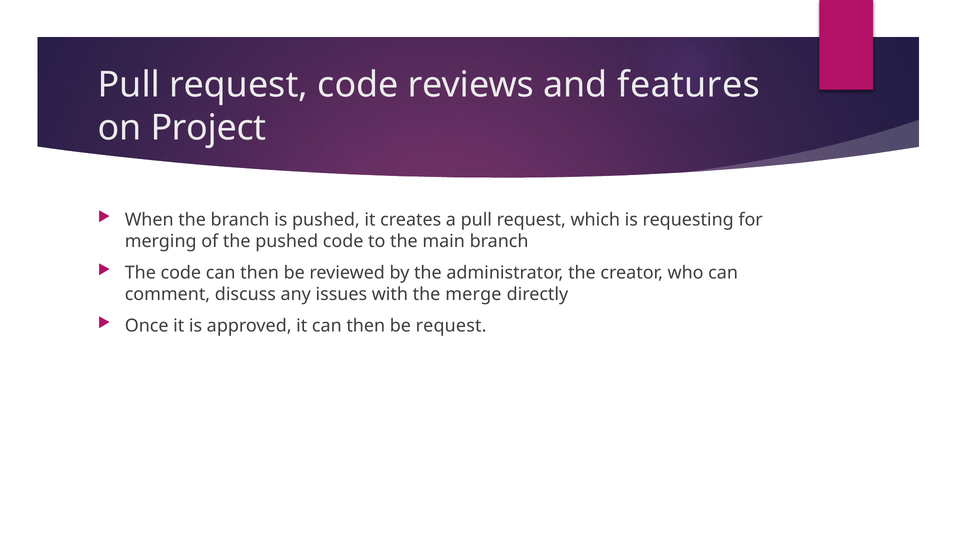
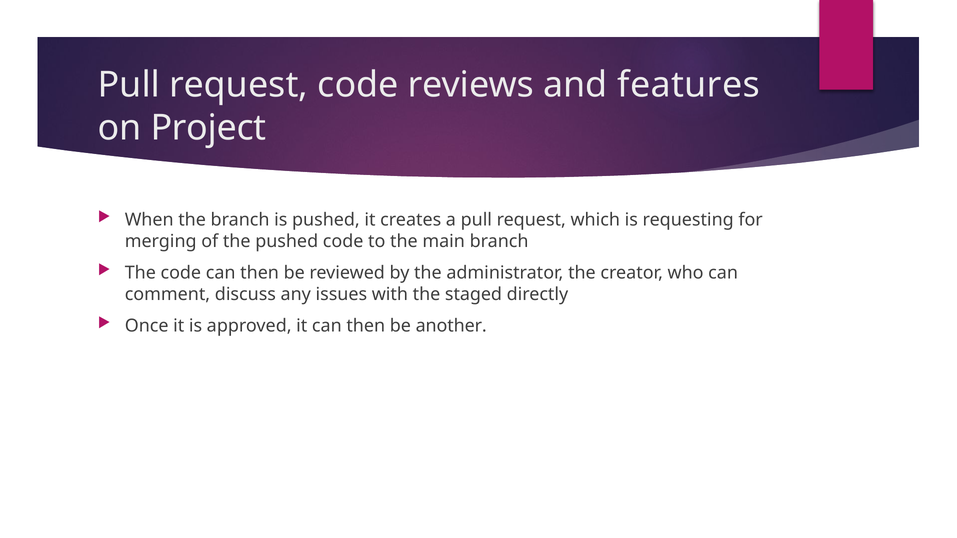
merge: merge -> staged (473, 295)
be request: request -> another (451, 326)
